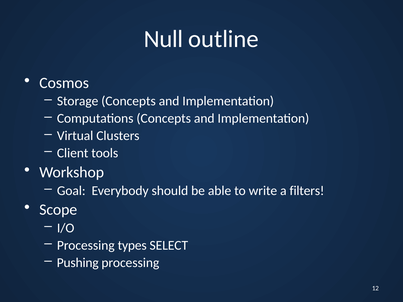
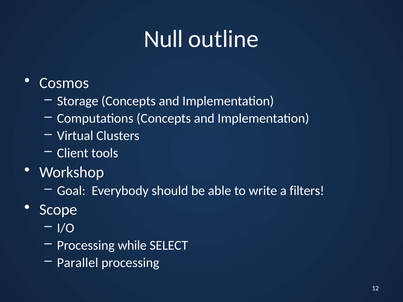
types: types -> while (132, 246)
Pushing: Pushing -> Parallel (78, 263)
